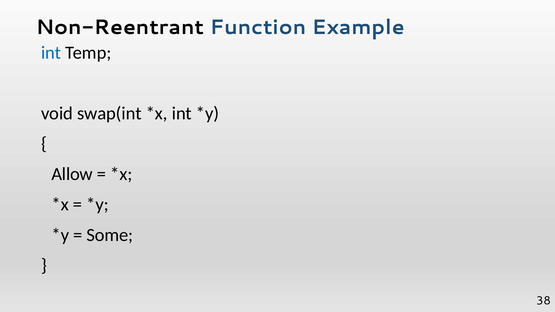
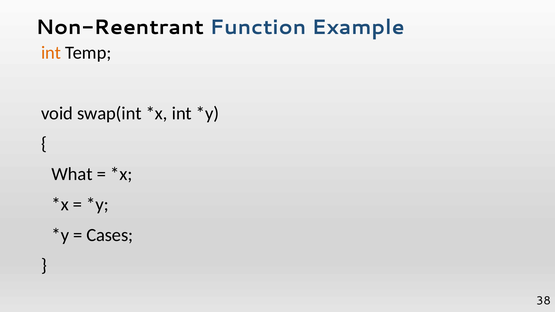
int colour: blue -> orange (51, 53)
Allow: Allow -> What (72, 174)
Some: Some -> Cases (110, 235)
